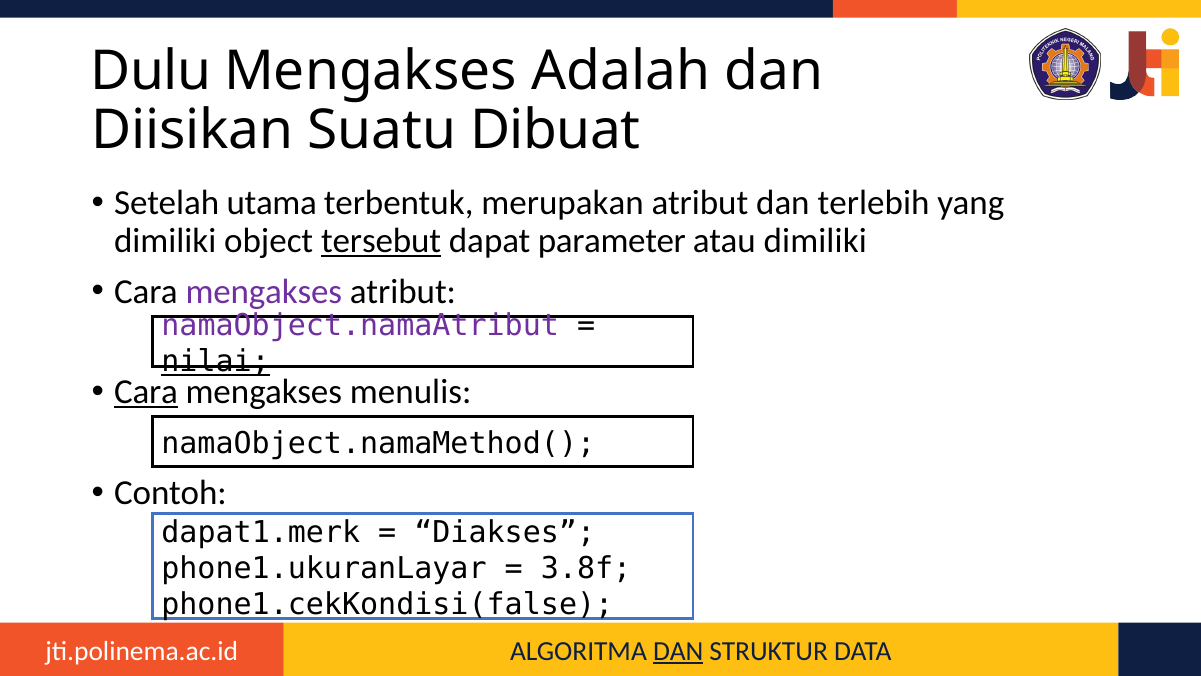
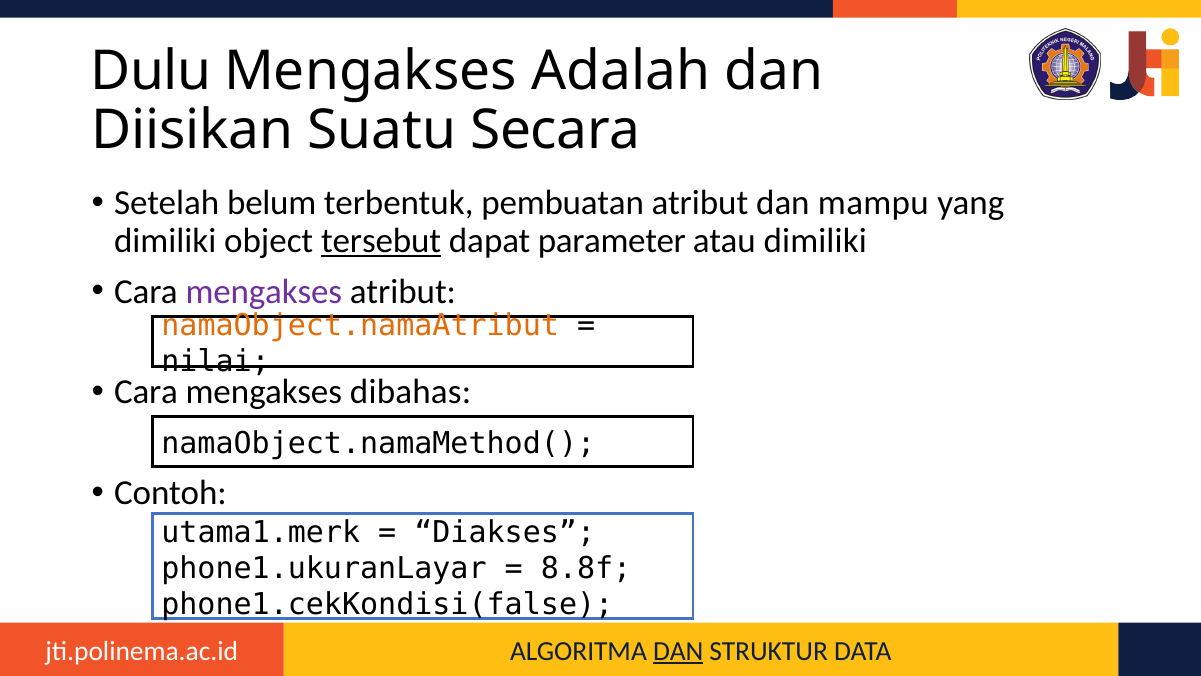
Dibuat: Dibuat -> Secara (555, 131)
utama: utama -> belum (272, 203)
merupakan: merupakan -> pembuatan (563, 203)
terlebih: terlebih -> mampu (873, 203)
namaObject.namaAtribut colour: purple -> orange (360, 326)
nilai underline: present -> none (216, 362)
Cara underline: present -> none (146, 392)
menulis: menulis -> dibahas (411, 392)
dapat1.merk: dapat1.merk -> utama1.merk (261, 532)
3.8f: 3.8f -> 8.8f (586, 568)
